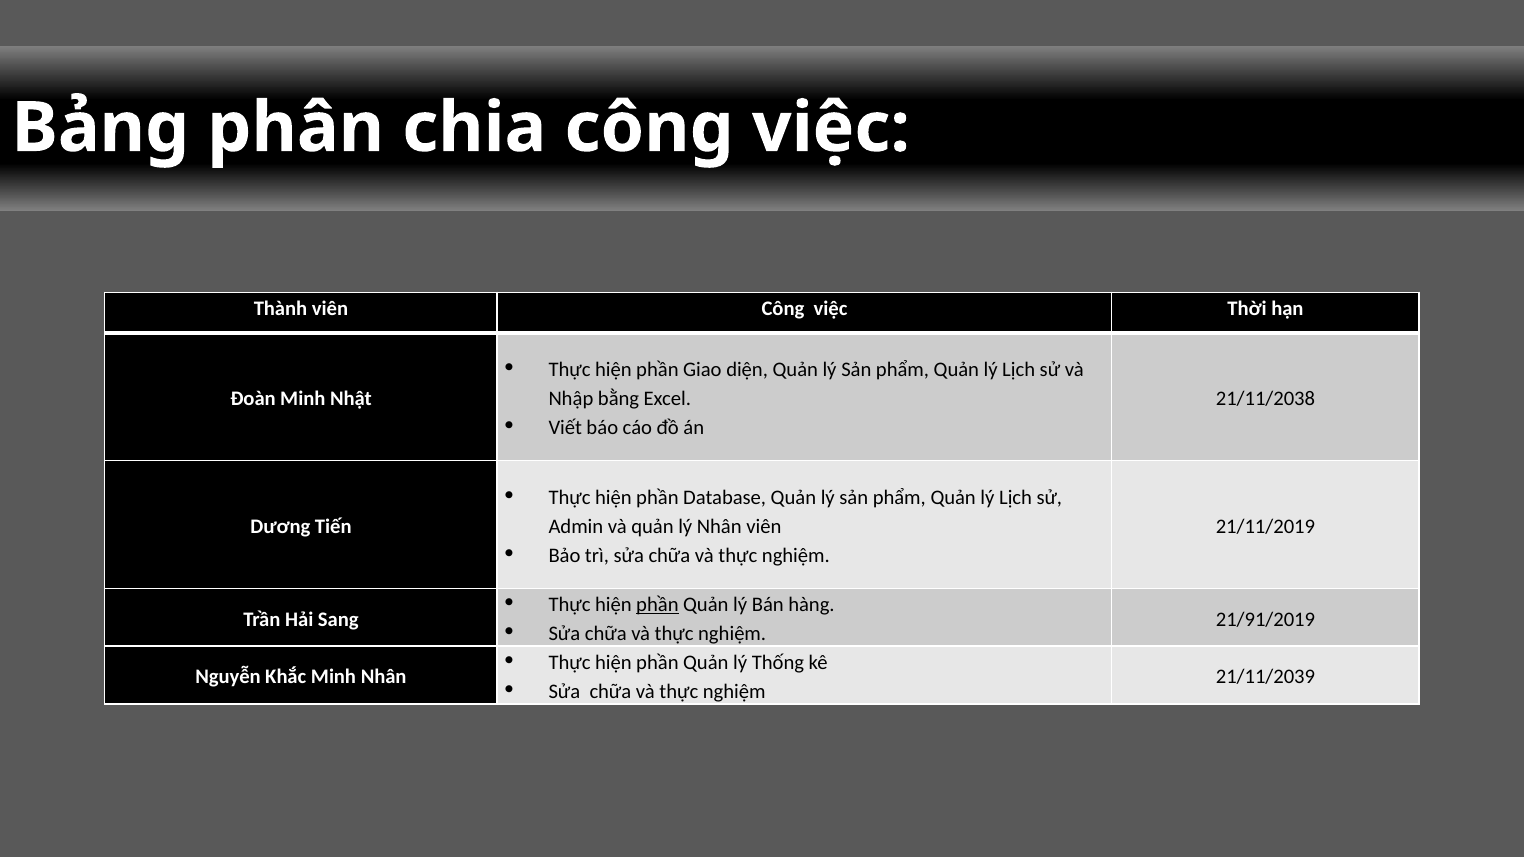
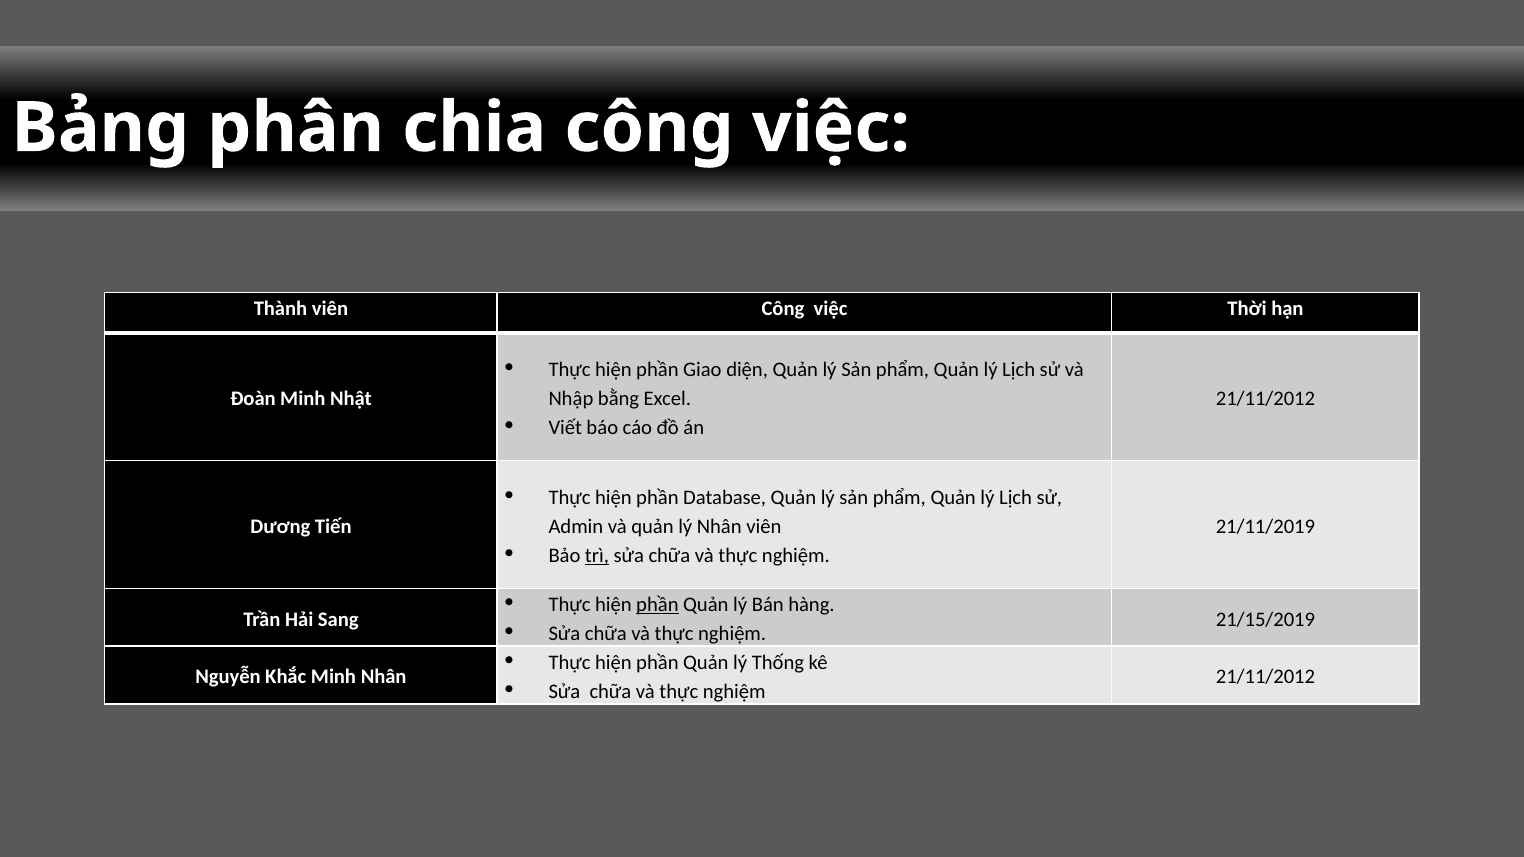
21/11/2038: 21/11/2038 -> 21/11/2012 (1265, 399)
trì underline: none -> present (597, 556)
21/91/2019: 21/91/2019 -> 21/15/2019 (1265, 619)
21/11/2039: 21/11/2039 -> 21/11/2012 (1265, 677)
